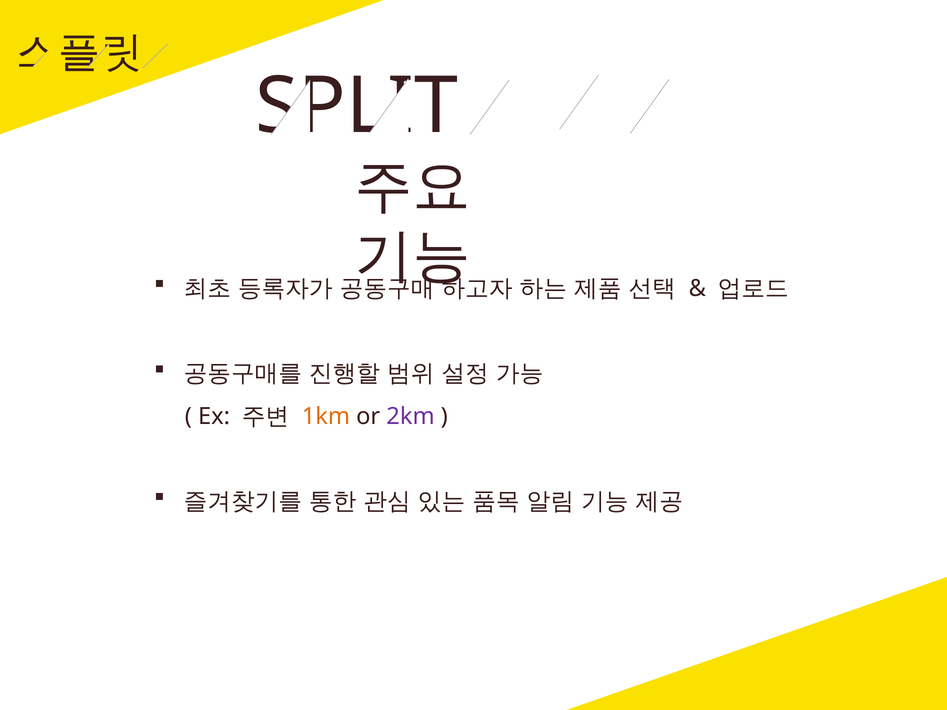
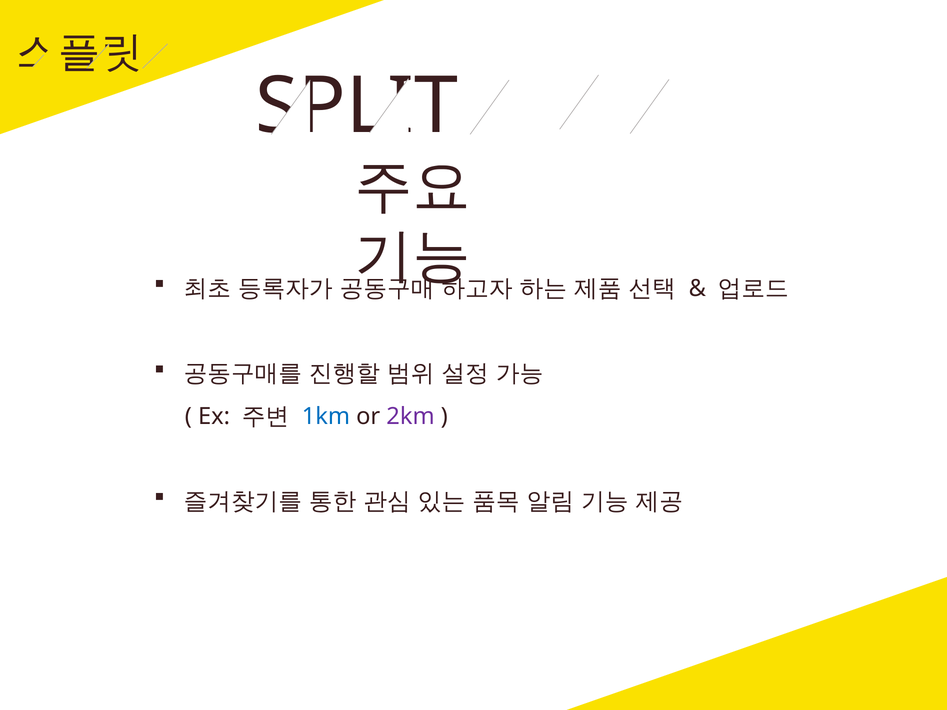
1km colour: orange -> blue (326, 416)
